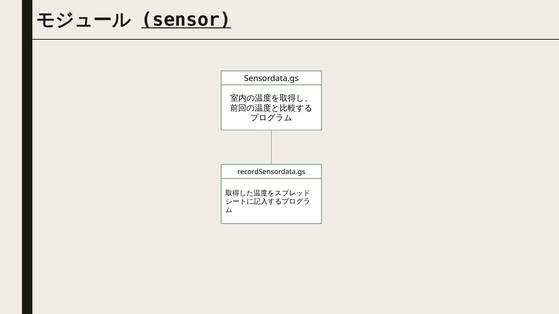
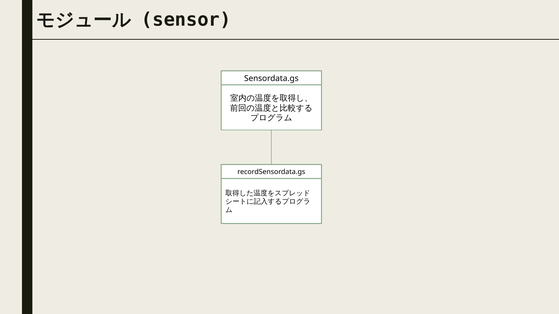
sensor underline: present -> none (186, 20)
